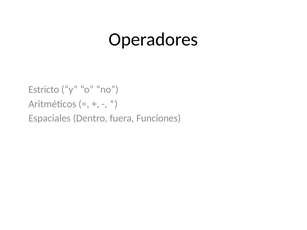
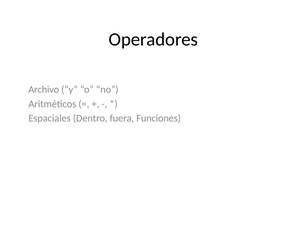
Estricto: Estricto -> Archivo (44, 90)
